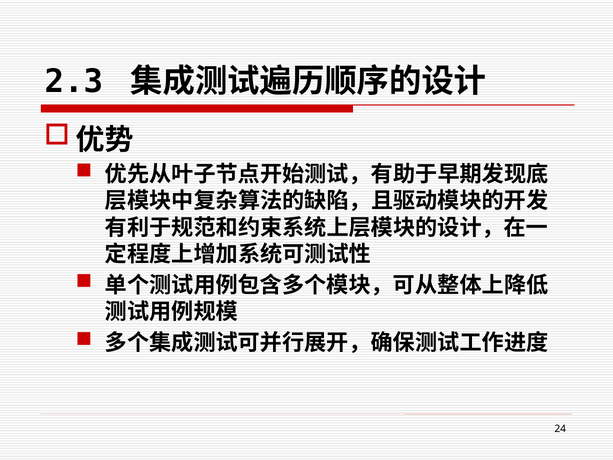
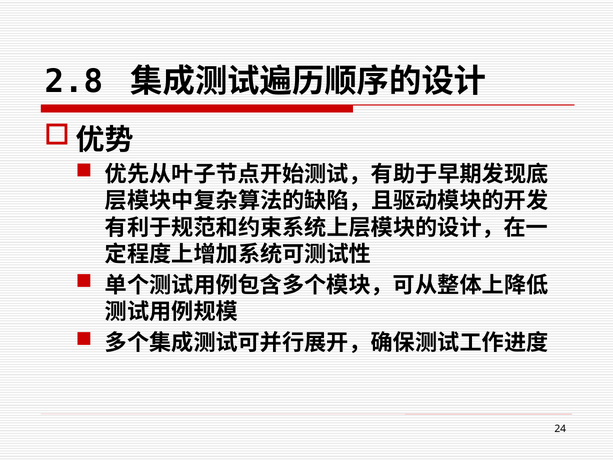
2.3: 2.3 -> 2.8 (74, 82)
